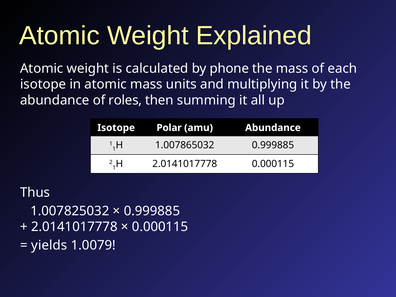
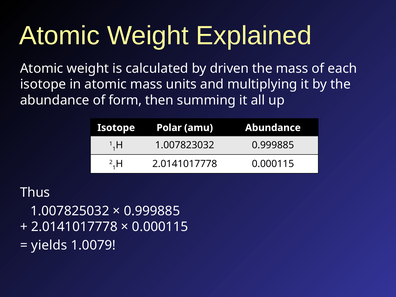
phone: phone -> driven (229, 69)
roles: roles -> form (125, 100)
1.007865032: 1.007865032 -> 1.007823032 (185, 145)
